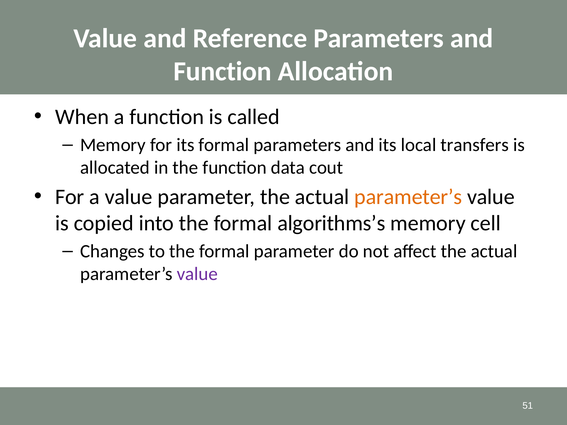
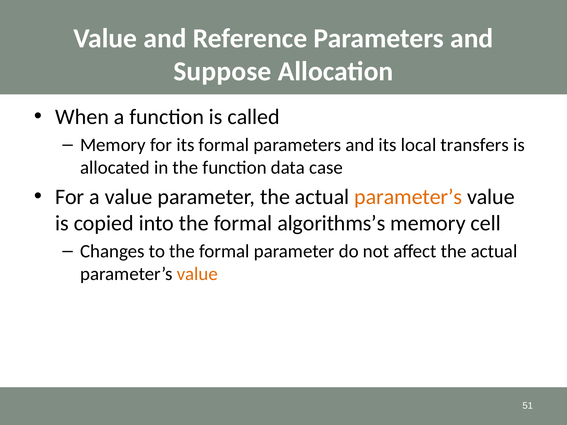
Function: Function -> Suppose (222, 71)
cout: cout -> case (326, 168)
value colour: purple -> orange (197, 274)
